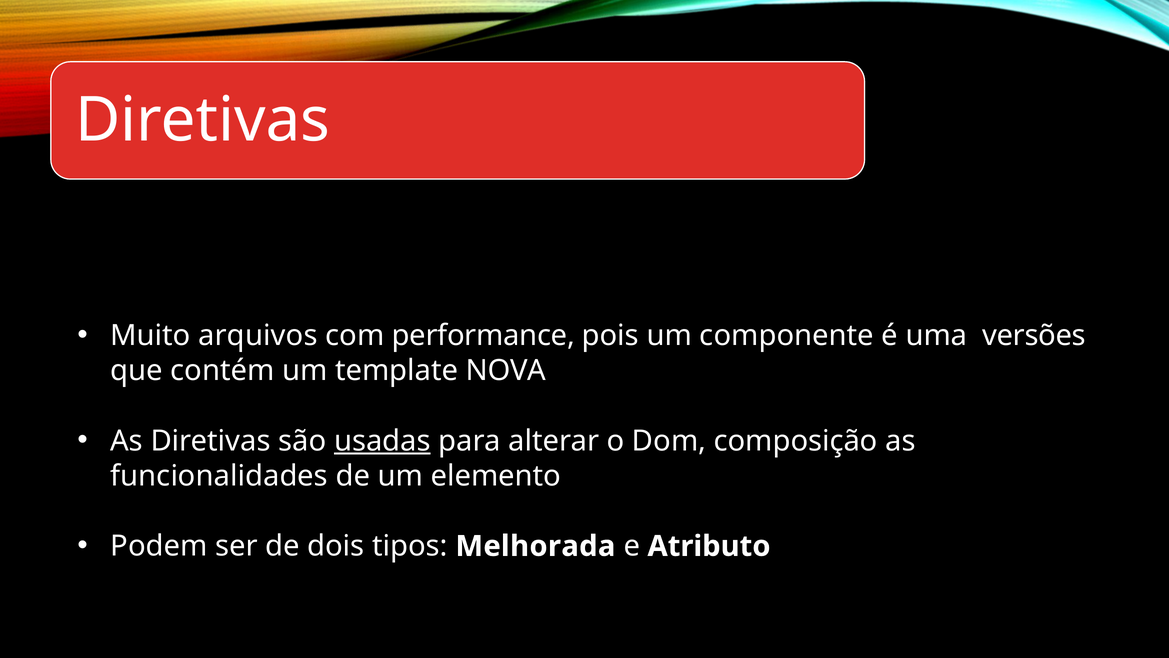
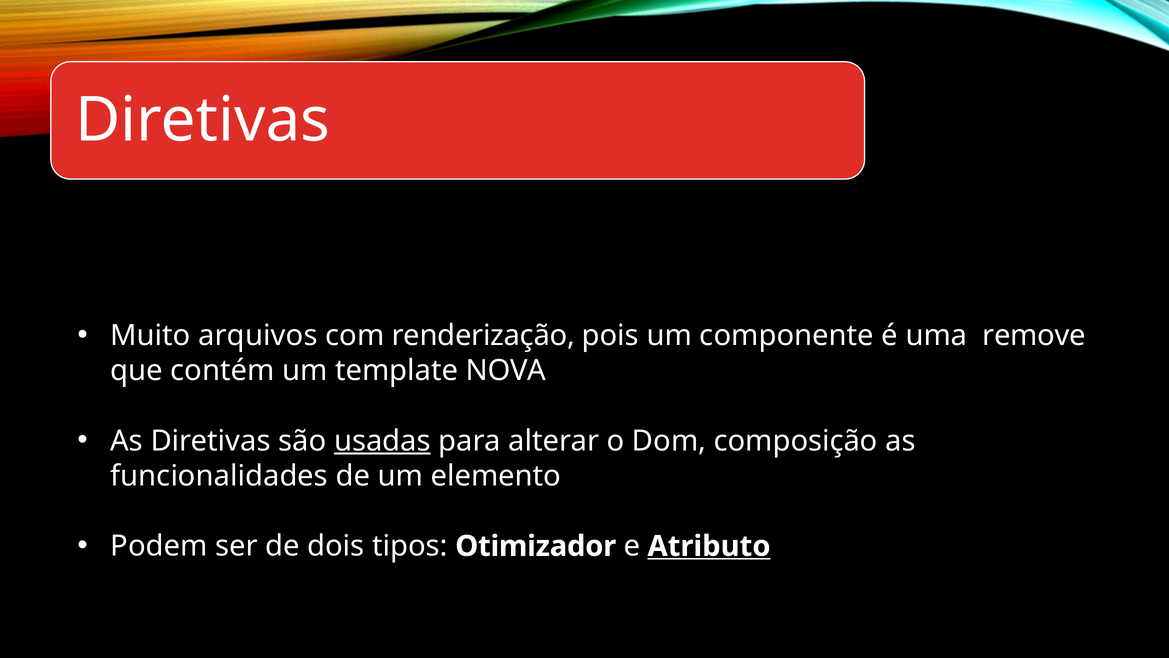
performance: performance -> renderização (483, 335)
versões: versões -> remove (1034, 335)
Melhorada: Melhorada -> Otimizador (536, 546)
Atributo underline: none -> present (709, 546)
